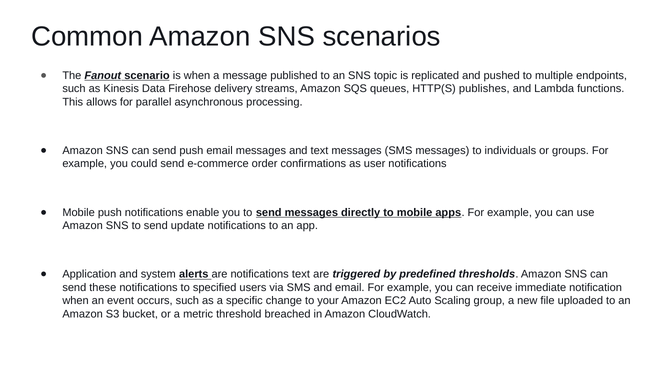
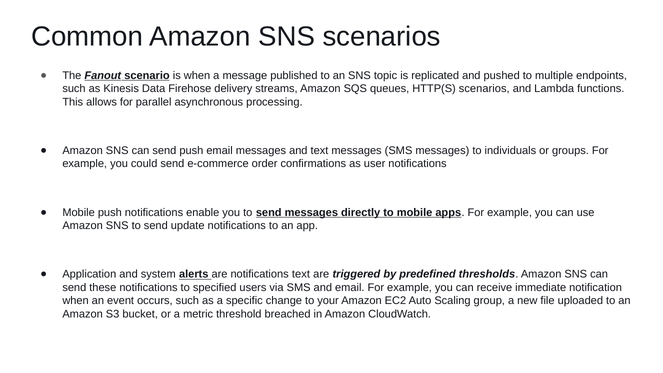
HTTP(S publishes: publishes -> scenarios (484, 89)
